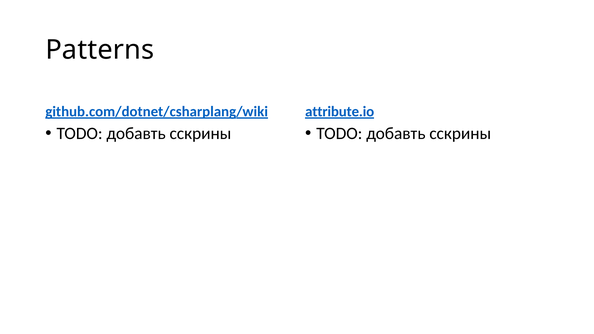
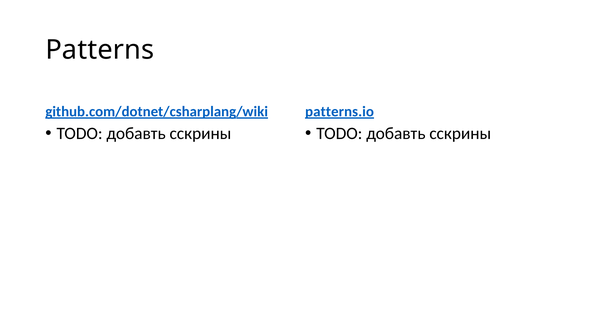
attribute.io: attribute.io -> patterns.io (340, 112)
